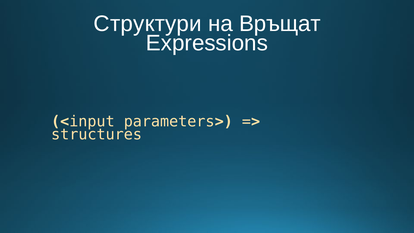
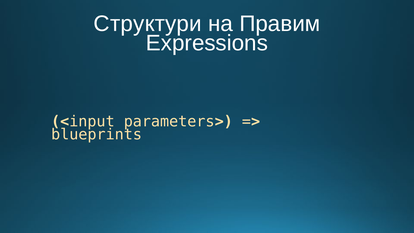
Връщат: Връщат -> Правим (280, 24)
structures: structures -> blueprints (97, 134)
